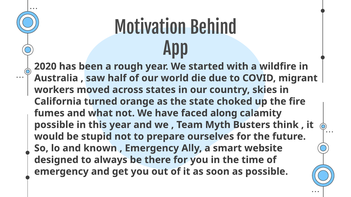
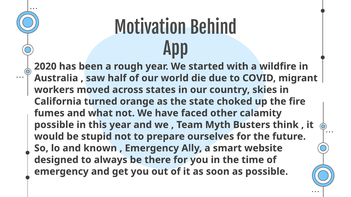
along: along -> other (224, 113)
